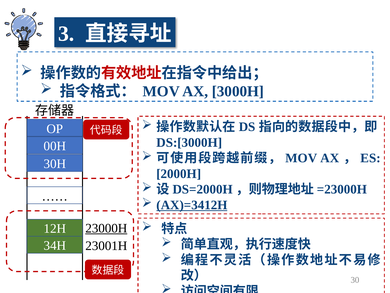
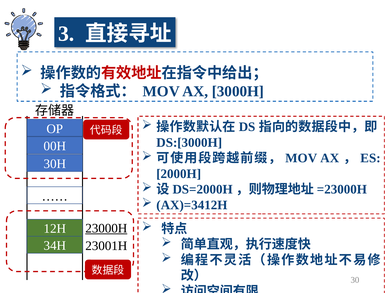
AX)=3412H underline: present -> none (192, 205)
